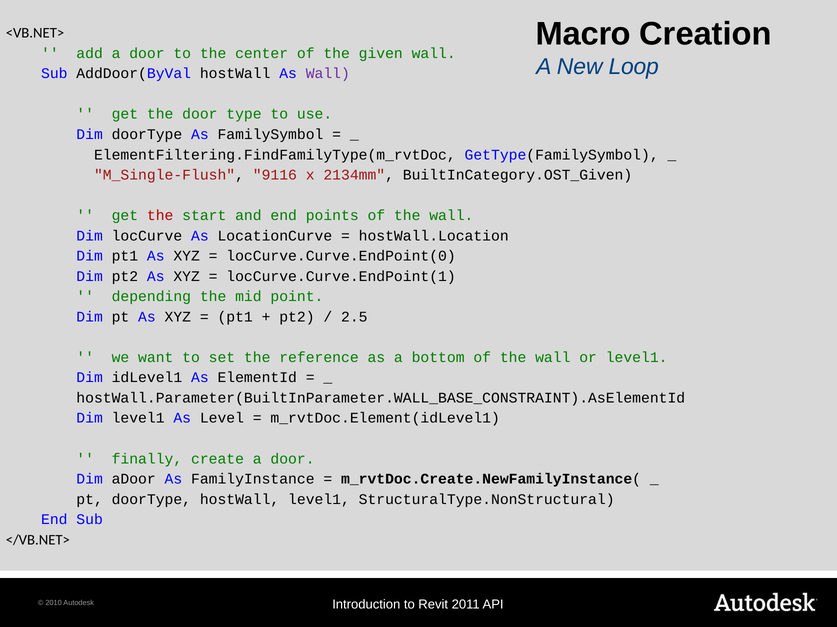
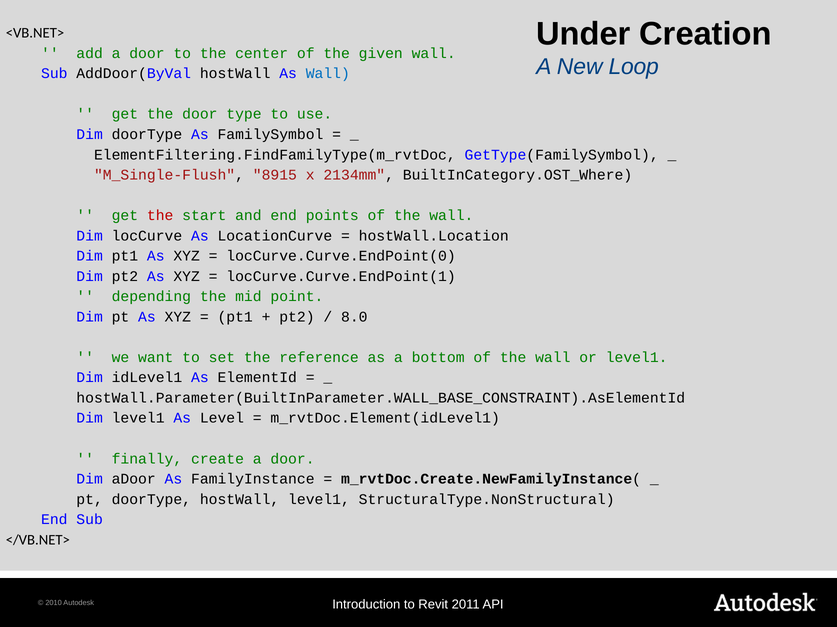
Macro: Macro -> Under (583, 34)
Wall colour: purple -> blue (328, 74)
9116: 9116 -> 8915 (275, 175)
BuiltInCategory.OST_Given: BuiltInCategory.OST_Given -> BuiltInCategory.OST_Where (518, 175)
2.5: 2.5 -> 8.0 (354, 317)
